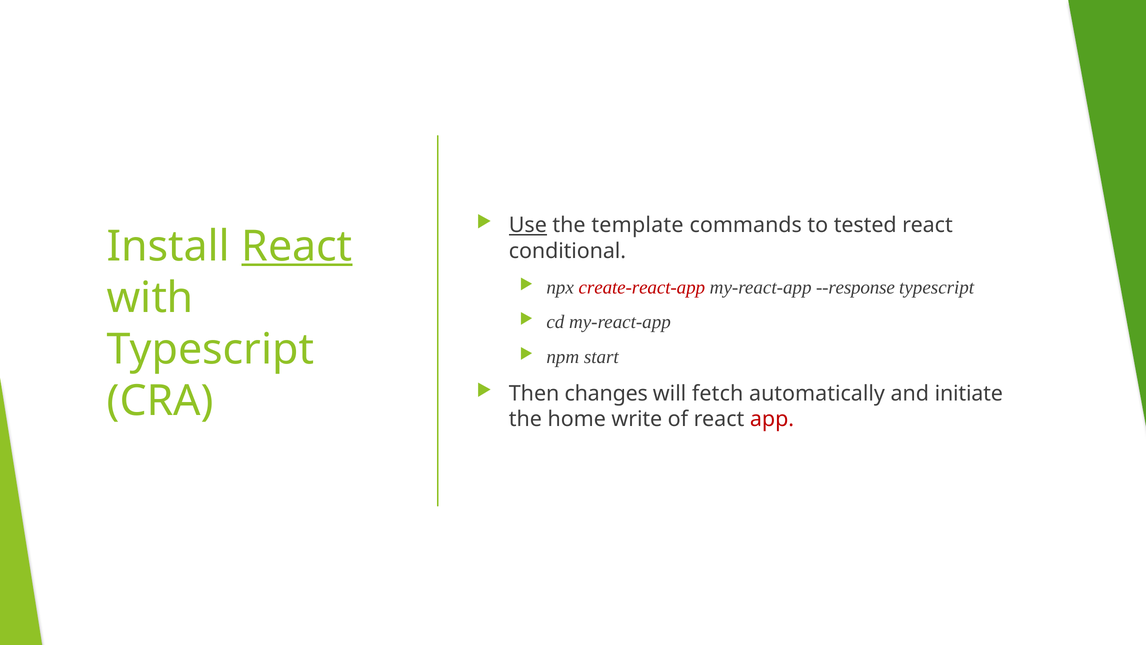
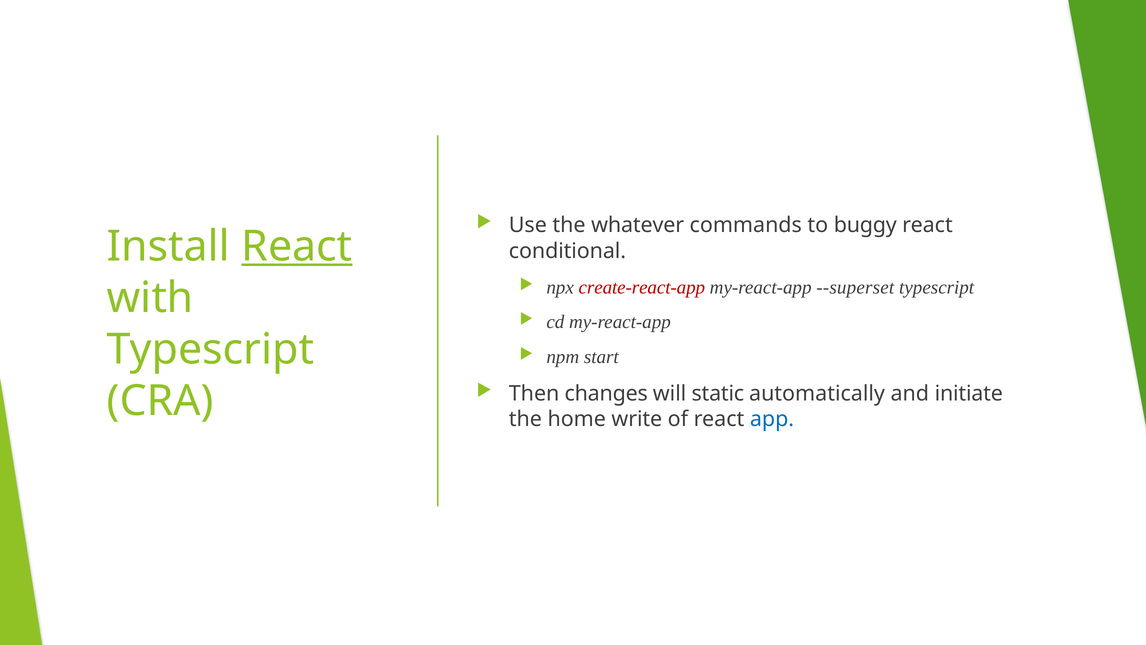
Use underline: present -> none (528, 225)
template: template -> whatever (638, 225)
tested: tested -> buggy (865, 225)
--response: --response -> --superset (855, 287)
fetch: fetch -> static (718, 393)
app colour: red -> blue (772, 419)
